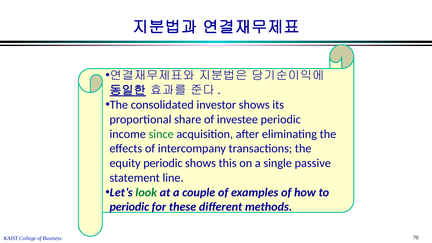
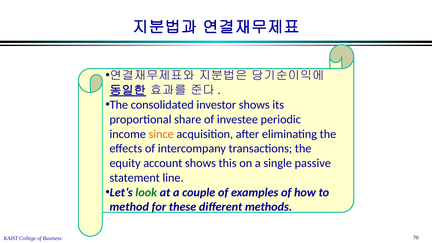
since colour: green -> orange (161, 134)
equity periodic: periodic -> account (163, 163)
periodic: periodic -> method (129, 207)
